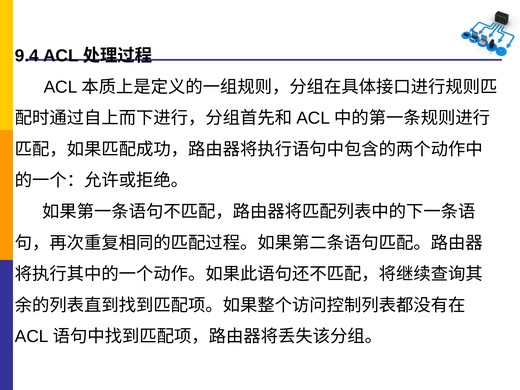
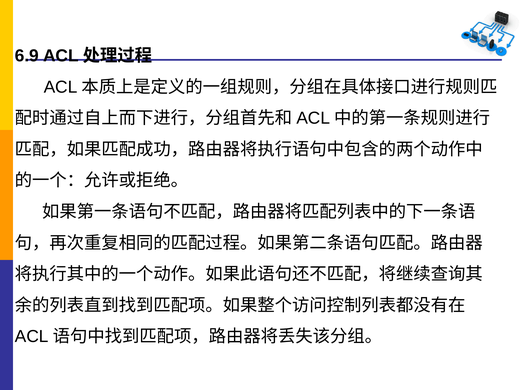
9.4: 9.4 -> 6.9 (27, 56)
